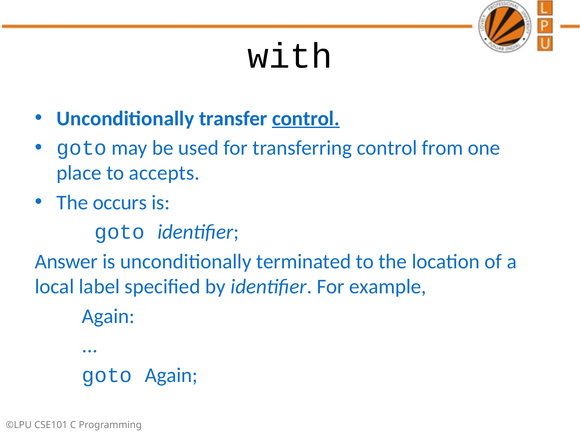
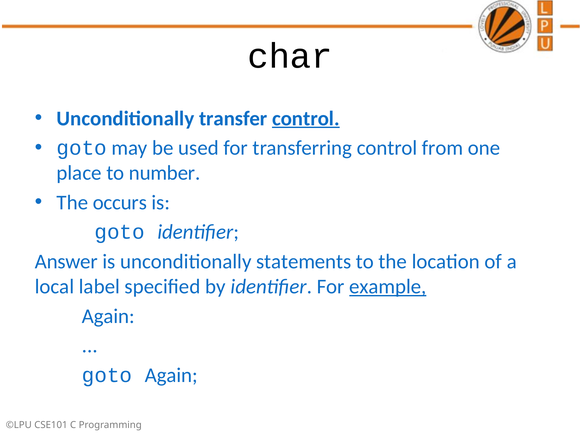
with: with -> char (290, 56)
accepts: accepts -> number (165, 173)
terminated: terminated -> statements (304, 262)
example underline: none -> present (388, 287)
